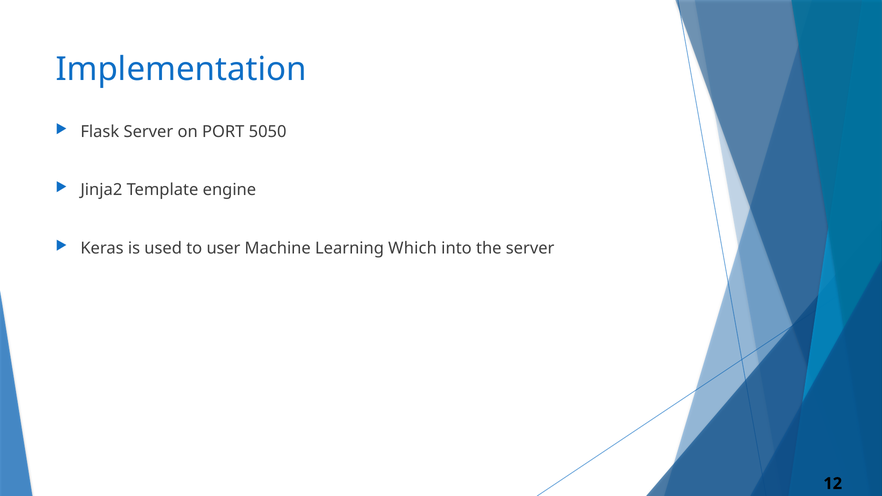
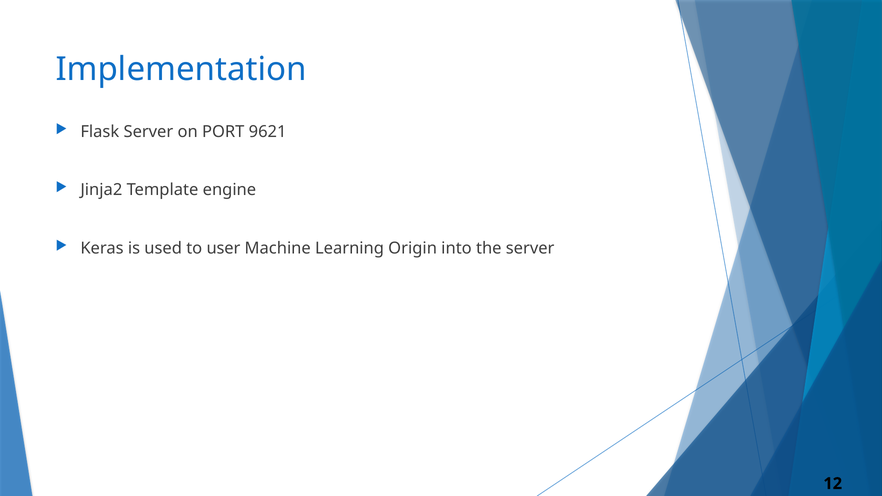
5050: 5050 -> 9621 (268, 132)
Which: Which -> Origin (413, 248)
